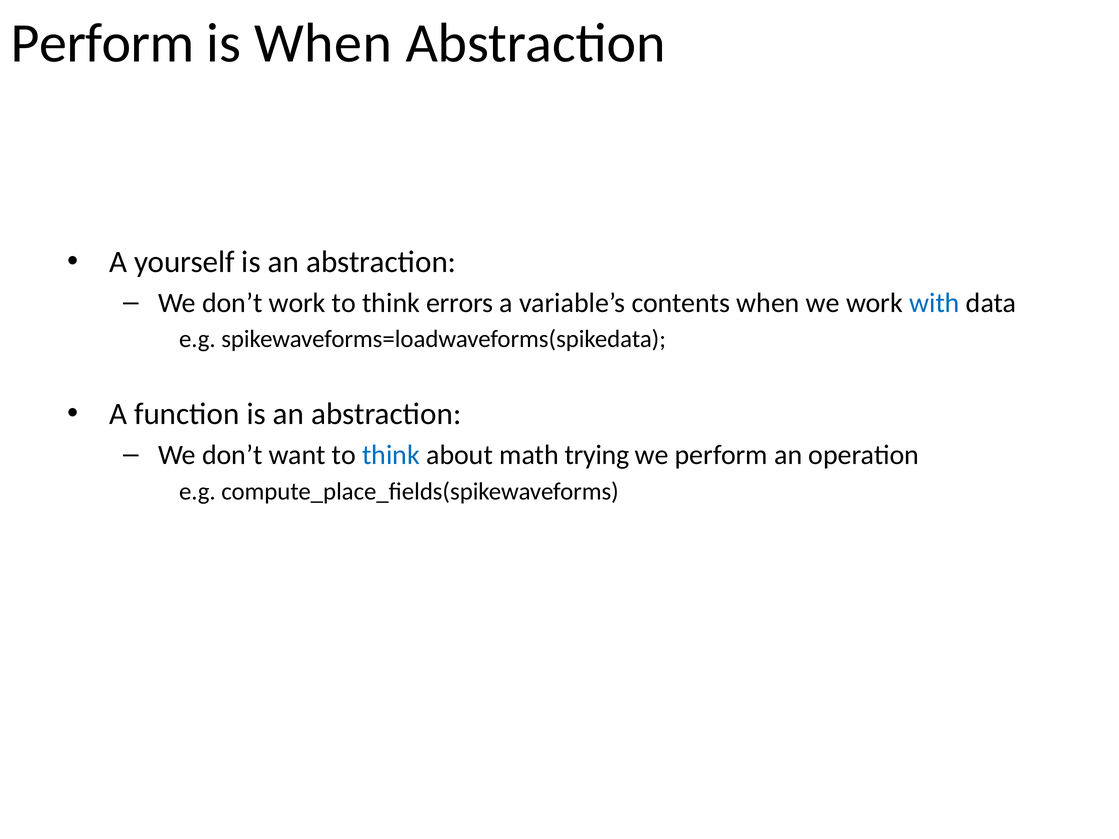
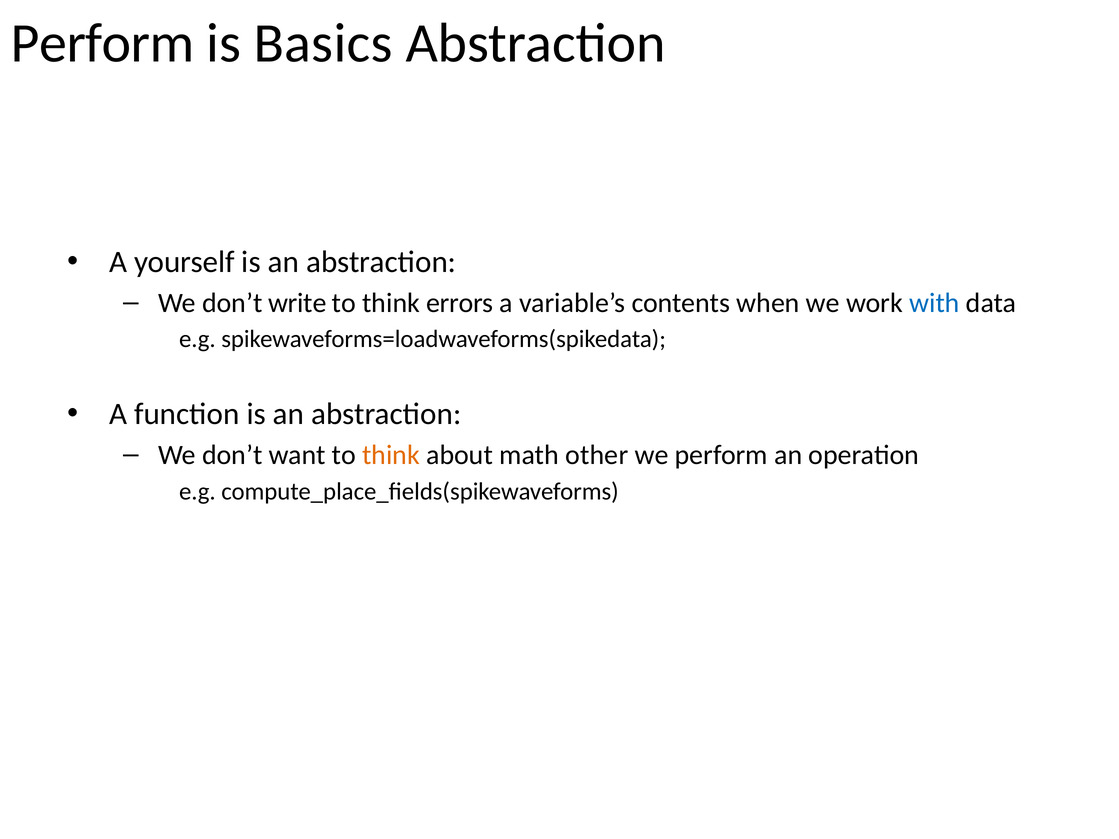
is When: When -> Basics (323, 43)
don’t work: work -> write (297, 303)
think colour: blue -> orange (391, 455)
trying: trying -> other (597, 455)
